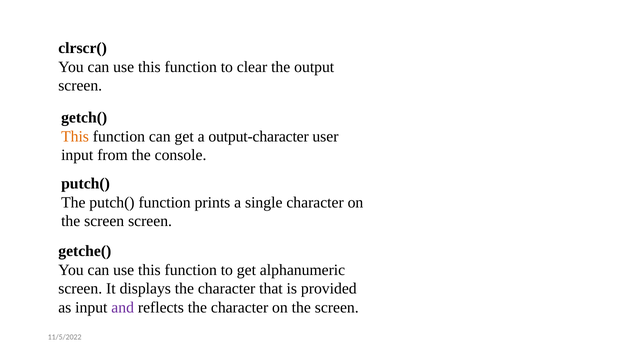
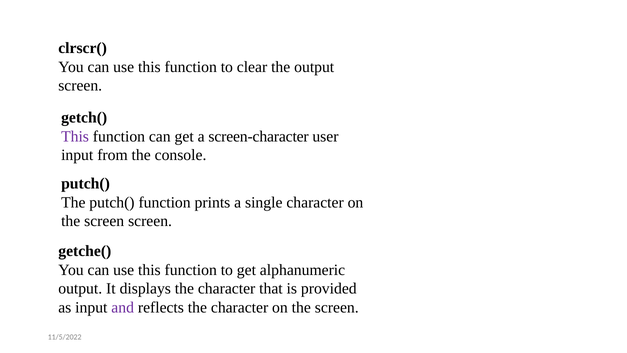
This colour: orange -> purple (75, 136)
output-character: output-character -> screen-character (259, 136)
screen: screen -> output (80, 289)
